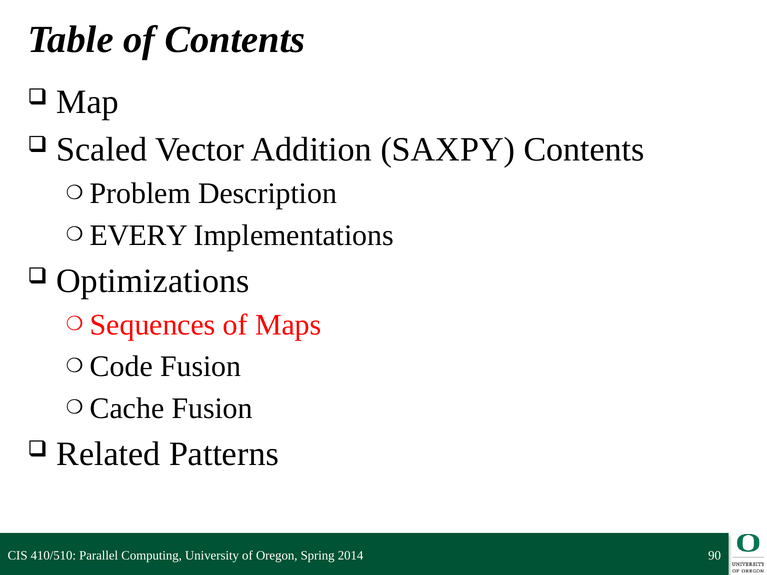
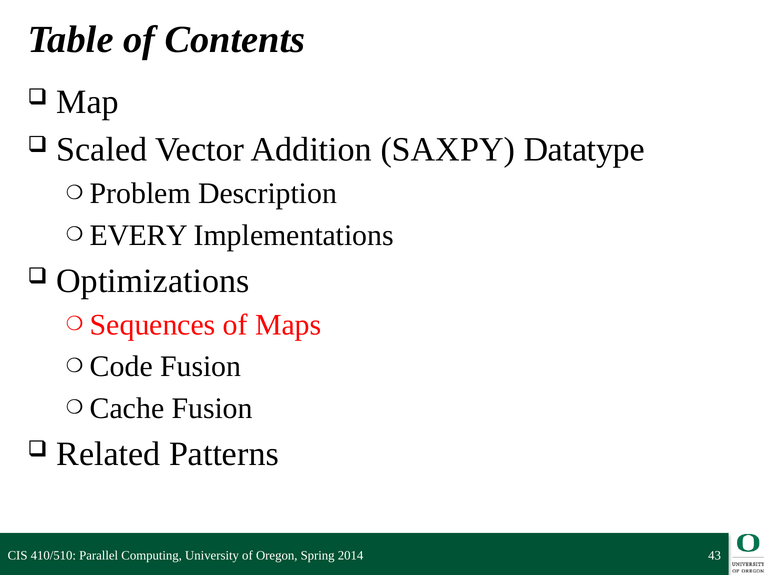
SAXPY Contents: Contents -> Datatype (584, 150)
90: 90 -> 43 (715, 556)
